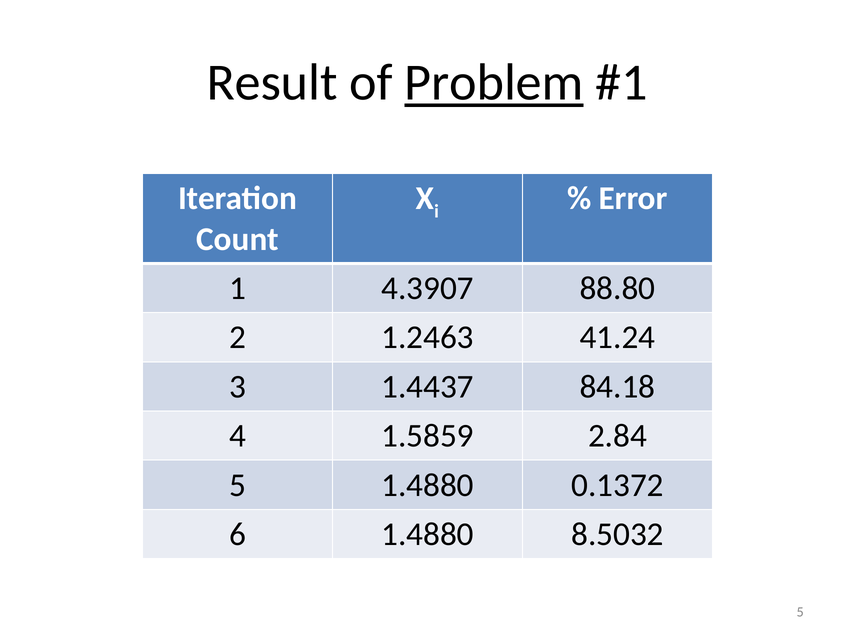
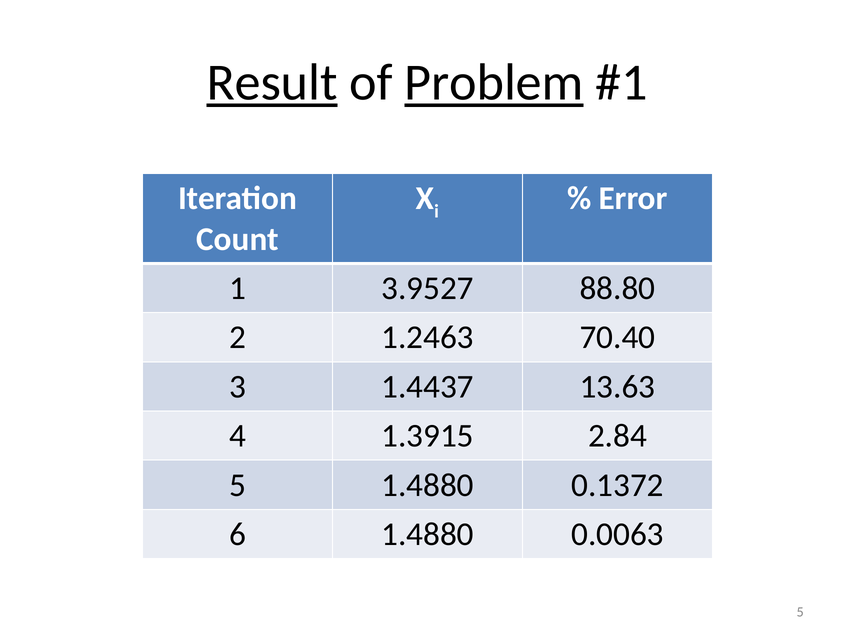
Result underline: none -> present (272, 83)
4.3907: 4.3907 -> 3.9527 (427, 288)
41.24: 41.24 -> 70.40 (617, 338)
84.18: 84.18 -> 13.63 (617, 387)
1.5859: 1.5859 -> 1.3915 (427, 436)
8.5032: 8.5032 -> 0.0063 (617, 535)
